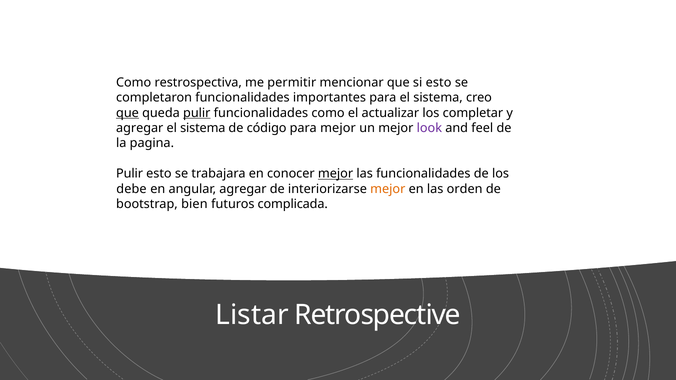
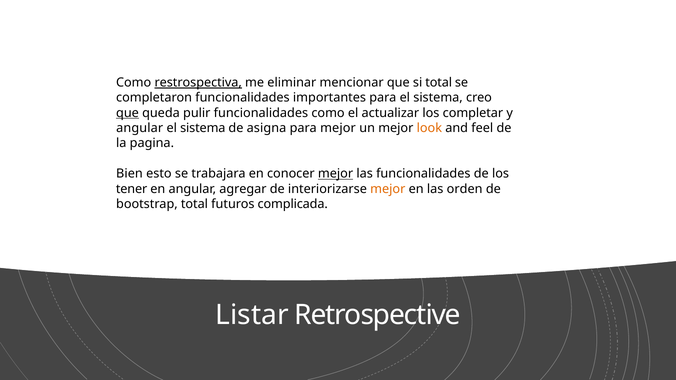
restrospectiva underline: none -> present (198, 83)
permitir: permitir -> eliminar (292, 83)
si esto: esto -> total (439, 83)
pulir underline: present -> none (197, 113)
agregar: agregar -> angular (140, 128)
código: código -> asigna (266, 128)
look colour: purple -> orange (429, 128)
Pulir: Pulir -> Bien (129, 174)
debe: debe -> tener (132, 189)
bootstrap bien: bien -> total (194, 204)
